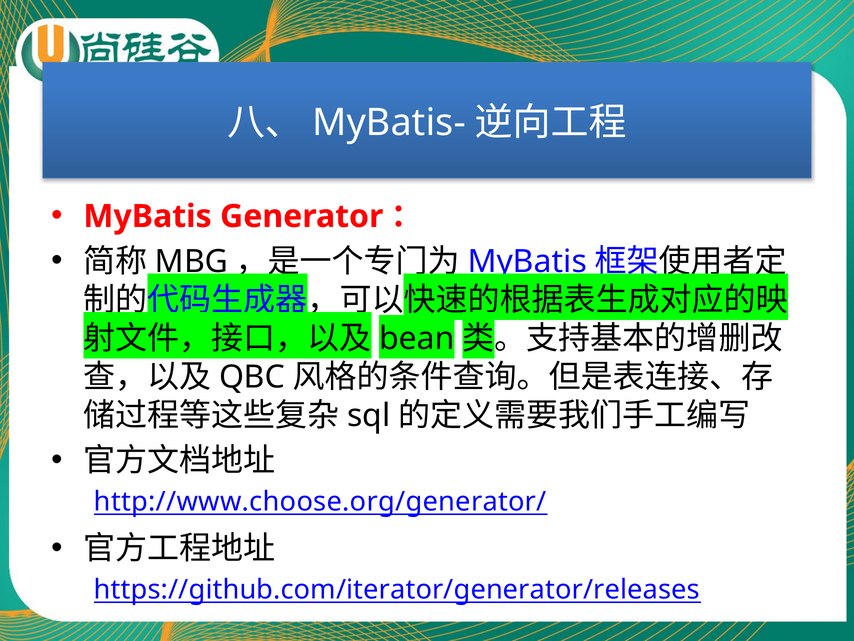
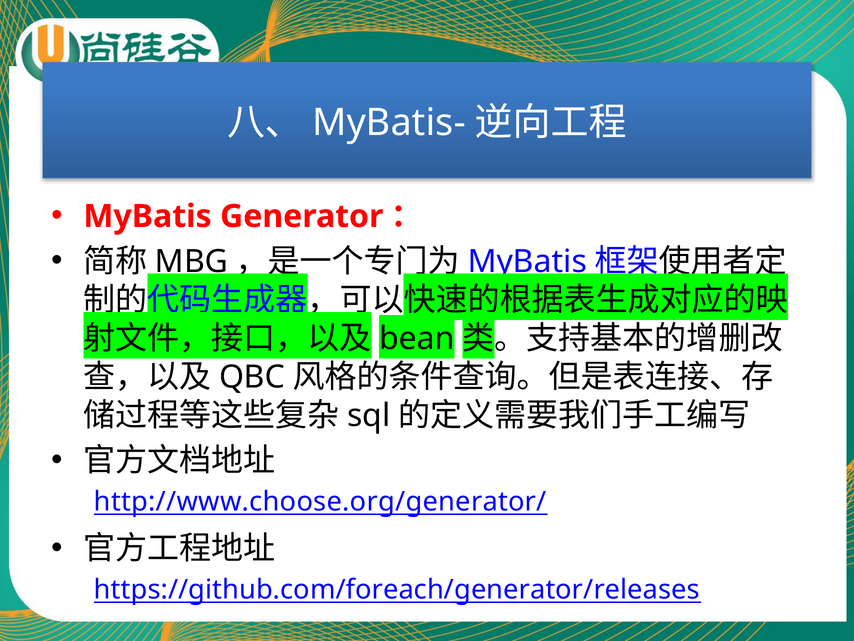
https://github.com/iterator/generator/releases: https://github.com/iterator/generator/releases -> https://github.com/foreach/generator/releases (397, 589)
